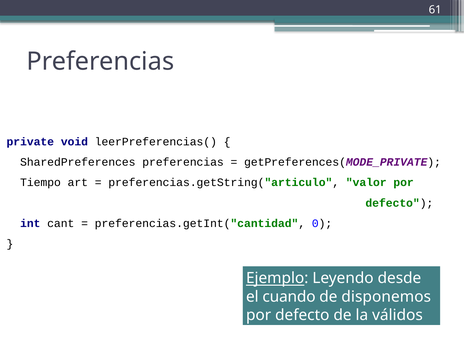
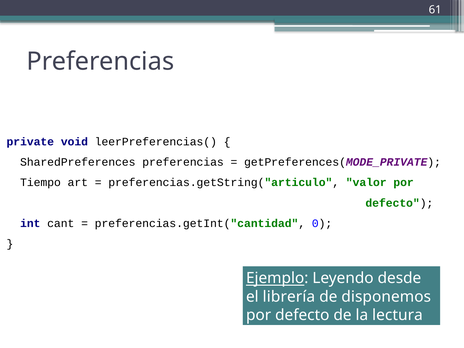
cuando: cuando -> librería (289, 297)
válidos: válidos -> lectura (397, 315)
